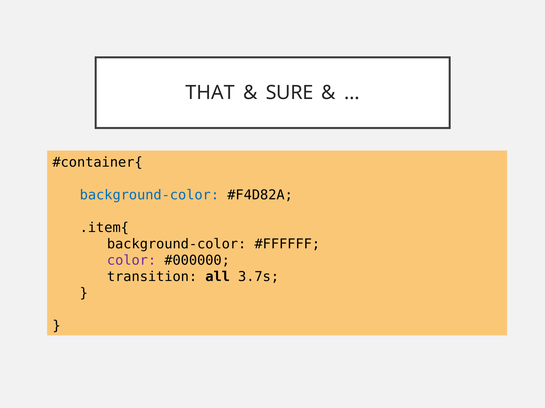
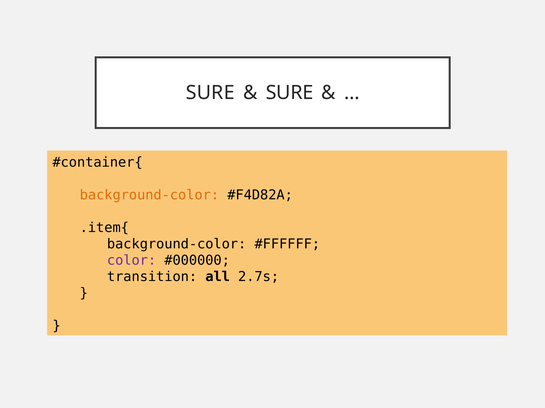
THAT: THAT -> SURE (210, 93)
background-color colour: blue -> orange (149, 195)
3.7s: 3.7s -> 2.7s (259, 277)
